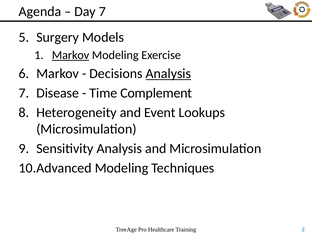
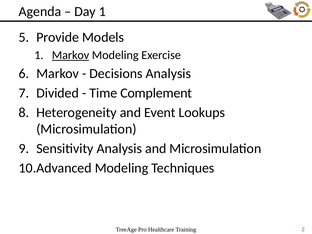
Day 7: 7 -> 1 (102, 12)
Surgery: Surgery -> Provide (58, 37)
Analysis underline: present -> none (168, 74)
Disease: Disease -> Divided (58, 93)
